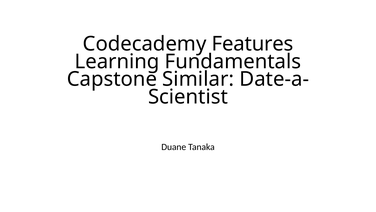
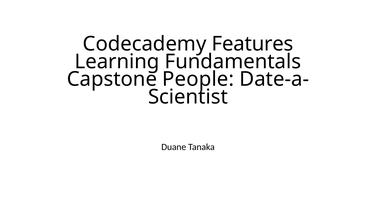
Similar: Similar -> People (198, 79)
